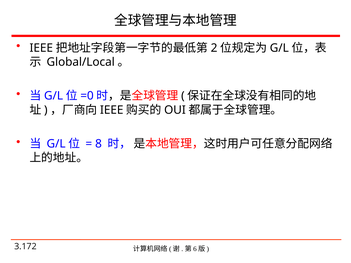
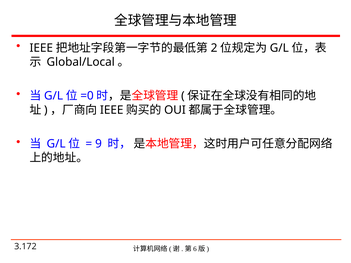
8: 8 -> 9 (99, 144)
